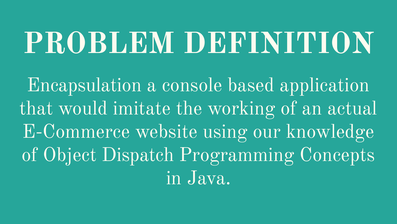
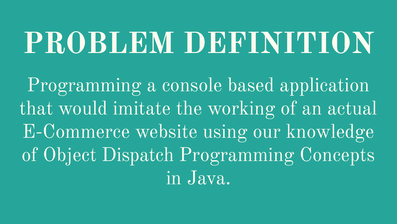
Encapsulation: Encapsulation -> Programming (84, 85)
